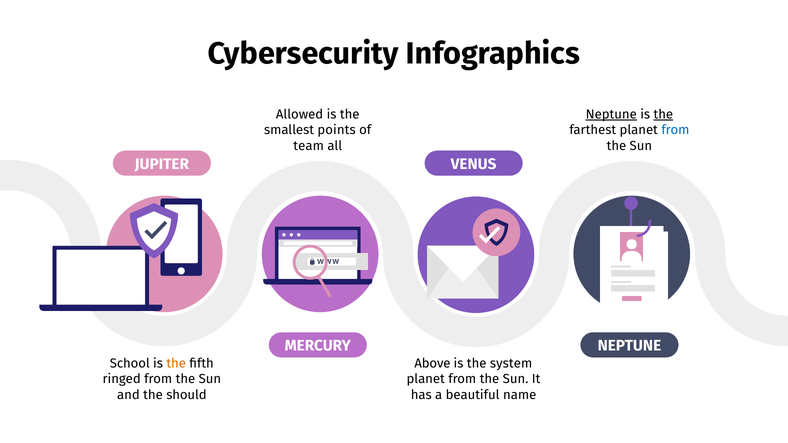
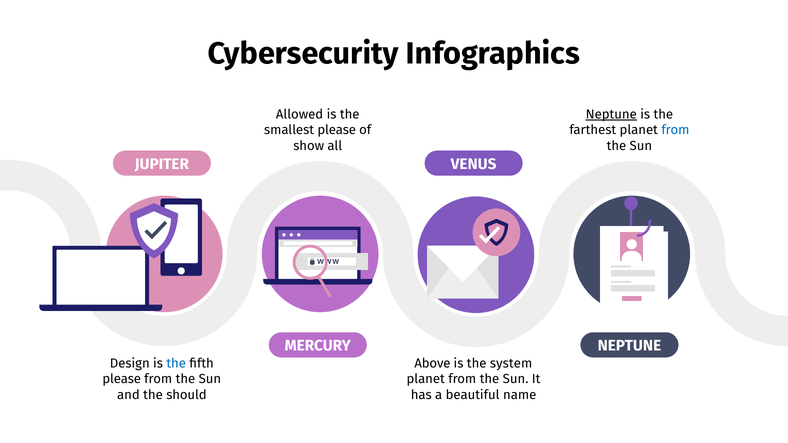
the underline: present -> none (663, 114)
smallest points: points -> please (337, 130)
team: team -> show (309, 146)
School: School -> Design (130, 363)
the colour: orange -> blue (176, 363)
ringed: ringed -> please (122, 379)
